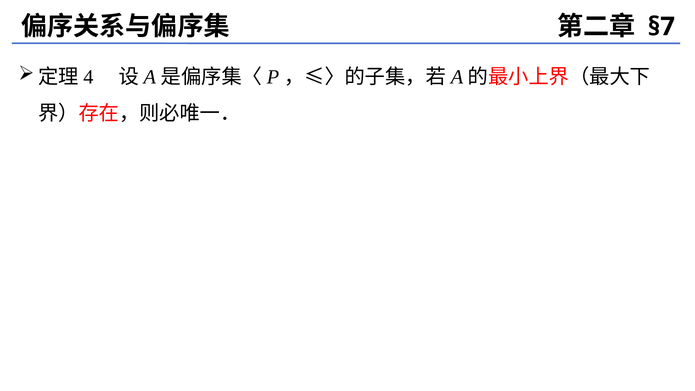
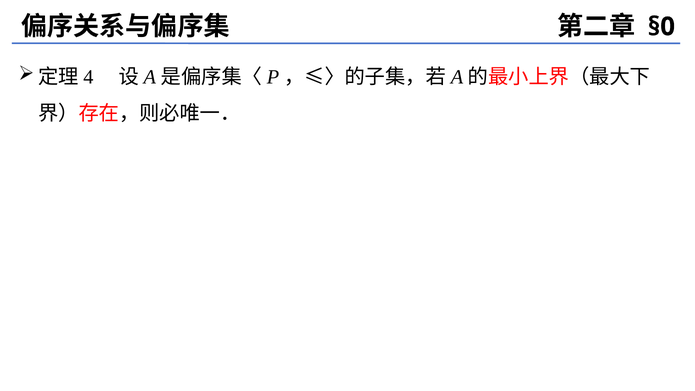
§7: §7 -> §0 (661, 27)
